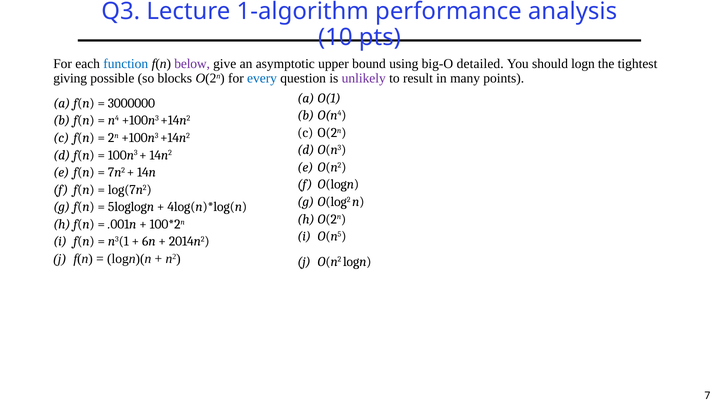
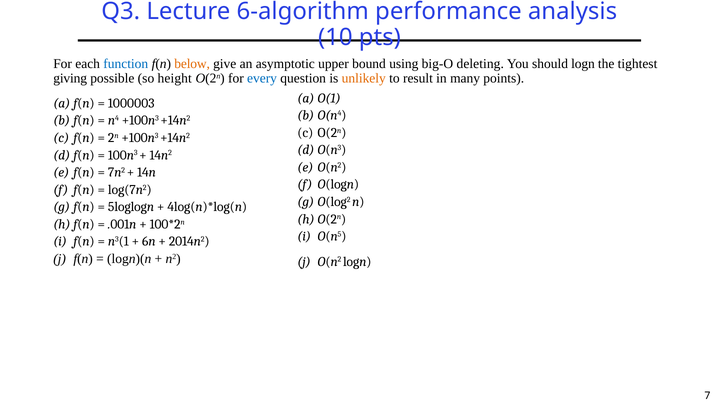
1-algorithm: 1-algorithm -> 6-algorithm (303, 12)
below colour: purple -> orange (192, 64)
detailed: detailed -> deleting (480, 64)
blocks: blocks -> height (175, 78)
unlikely colour: purple -> orange (364, 78)
3000000: 3000000 -> 1000003 (131, 103)
